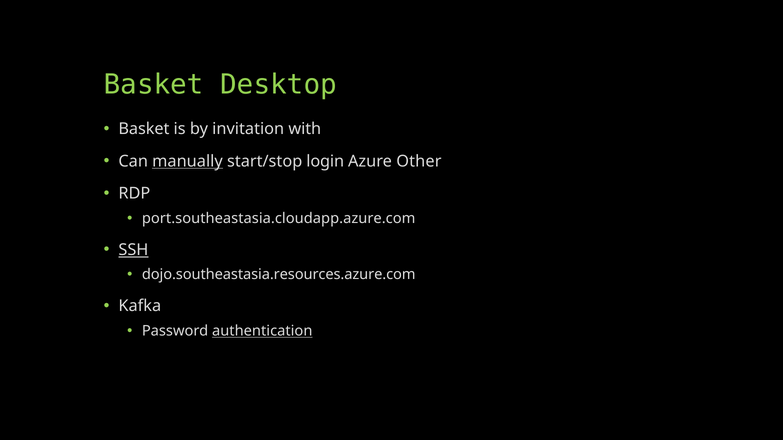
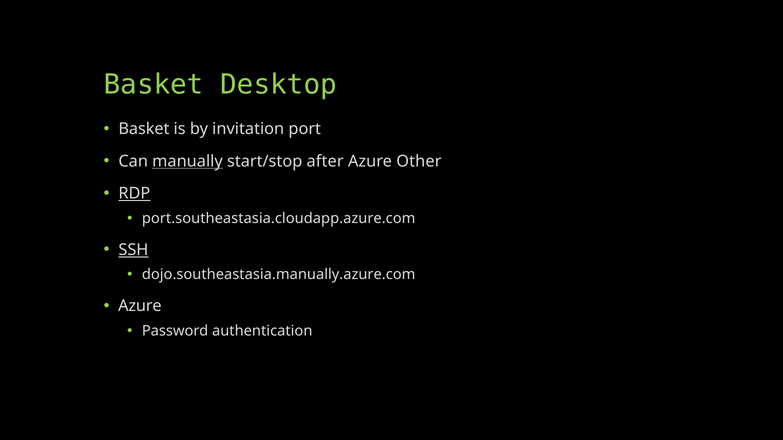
with: with -> port (305, 129)
login: login -> after (325, 161)
RDP underline: none -> present (134, 194)
dojo.southeastasia.resources.azure.com: dojo.southeastasia.resources.azure.com -> dojo.southeastasia.manually.azure.com (279, 275)
Kafka: Kafka -> Azure (140, 306)
authentication underline: present -> none (262, 331)
